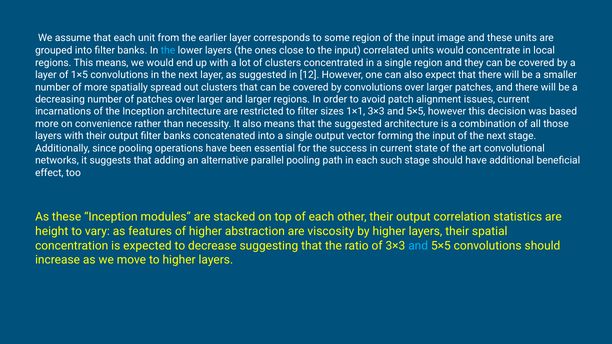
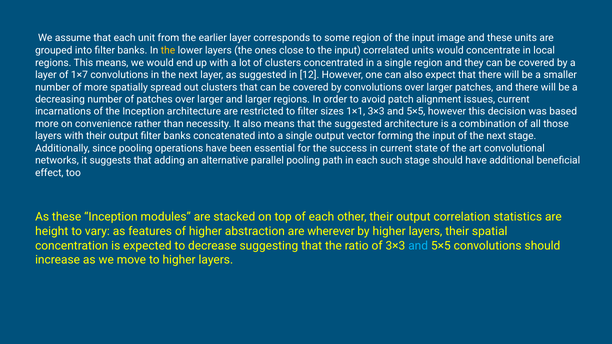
the colour: light blue -> yellow (168, 50)
1×5: 1×5 -> 1×7 (79, 75)
viscosity: viscosity -> wherever (331, 231)
